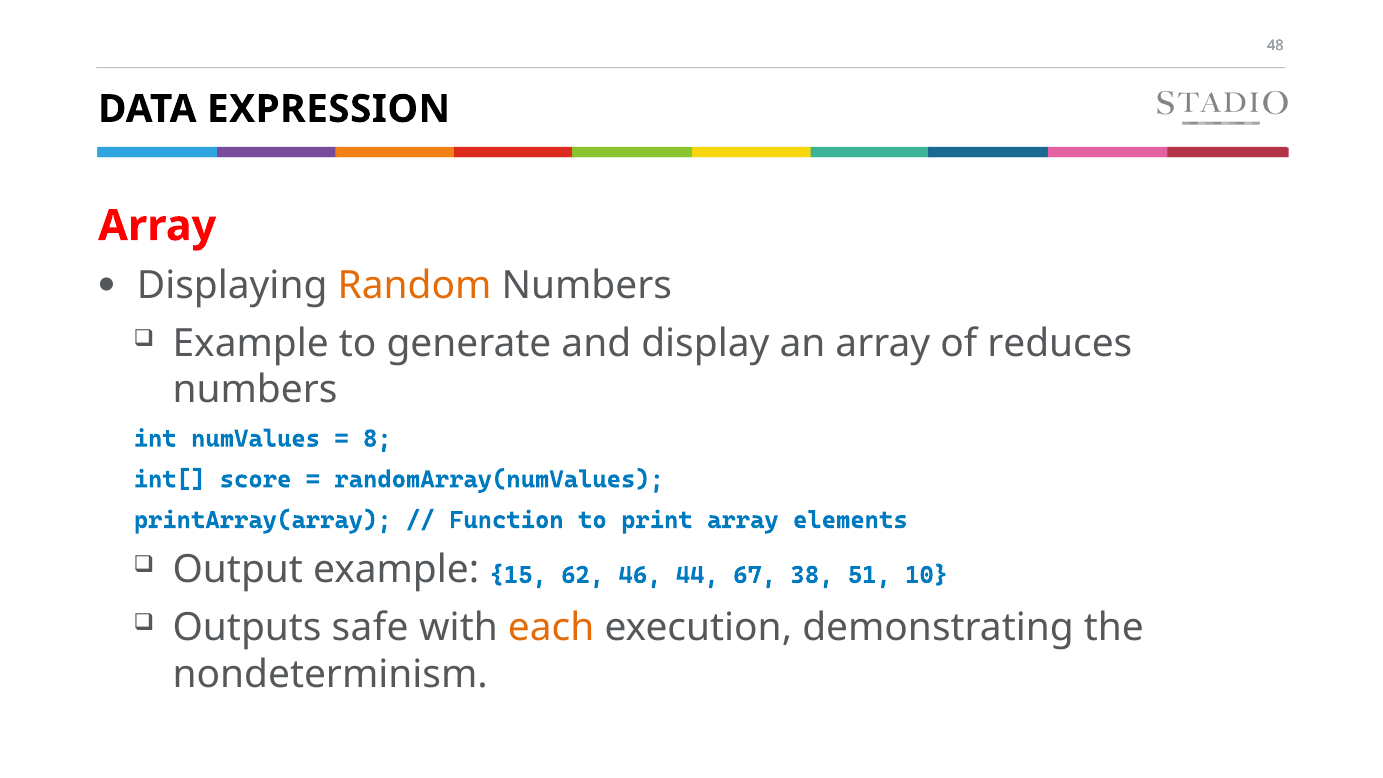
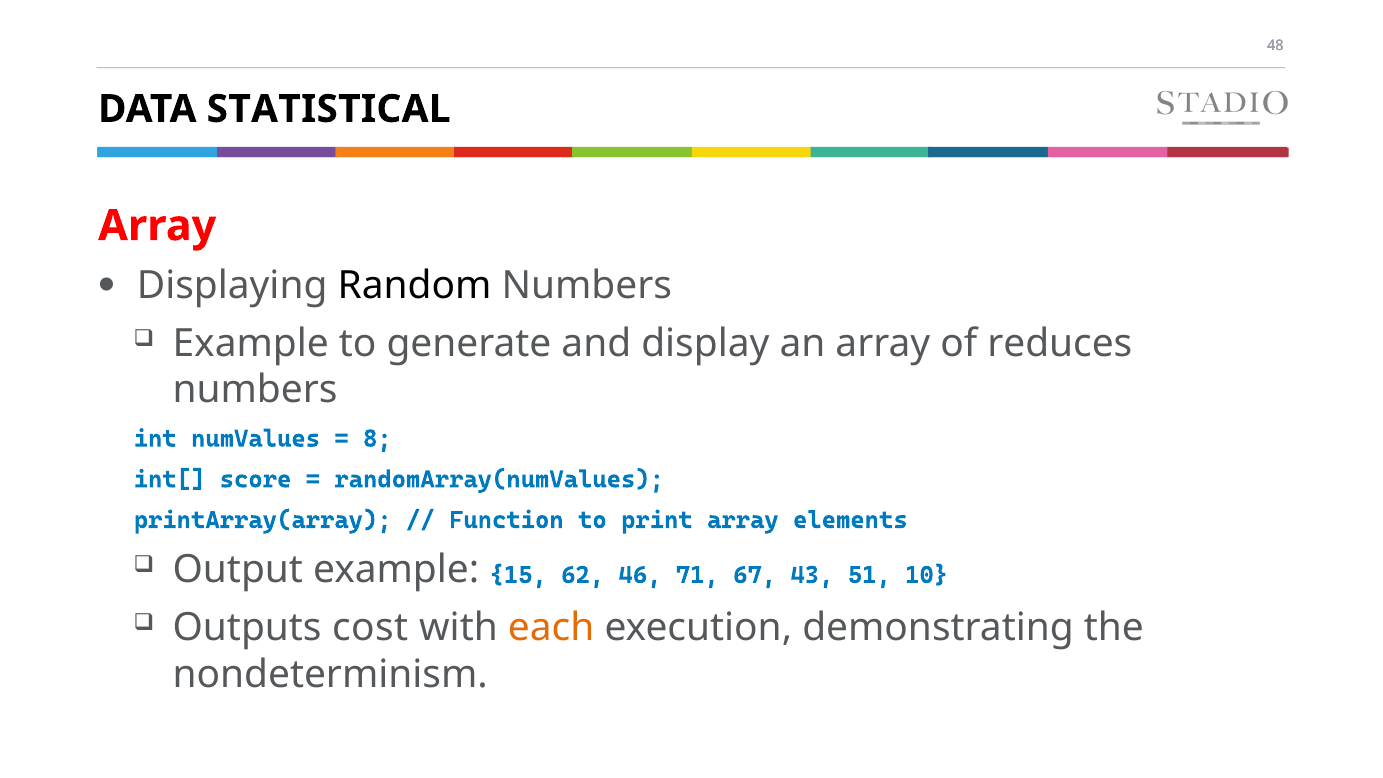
EXPRESSION: EXPRESSION -> STATISTICAL (329, 109)
Random colour: orange -> black (414, 286)
44: 44 -> 71 (697, 575)
38: 38 -> 43 (812, 575)
safe: safe -> cost (370, 628)
